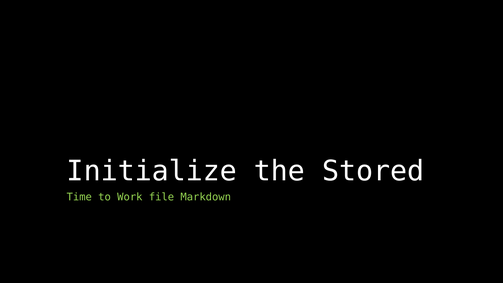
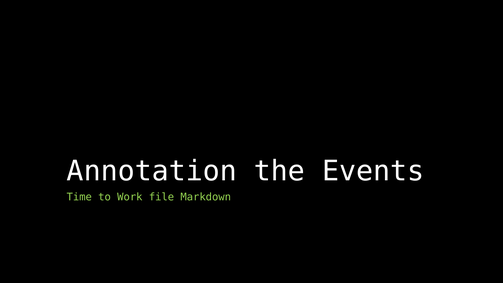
Initialize: Initialize -> Annotation (152, 171)
Stored: Stored -> Events (373, 171)
